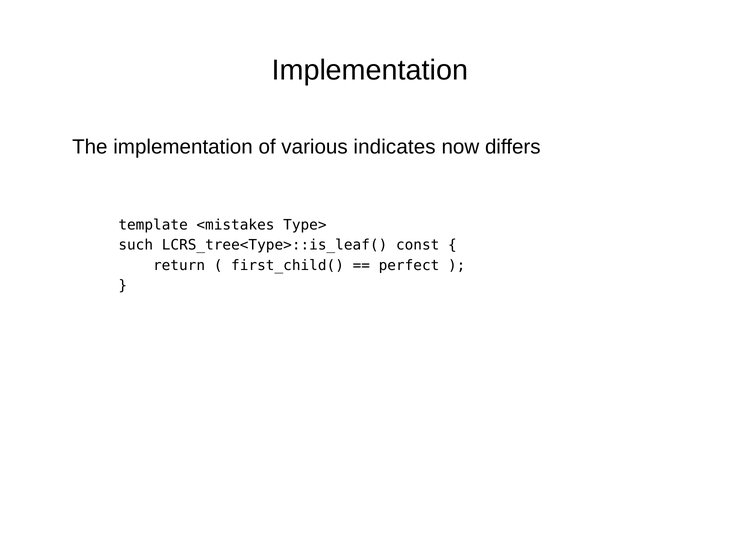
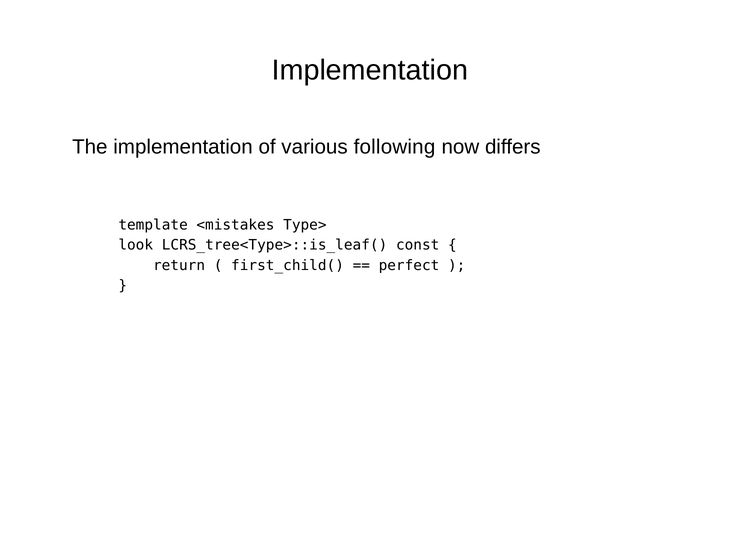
indicates: indicates -> following (394, 147)
such: such -> look (136, 245)
